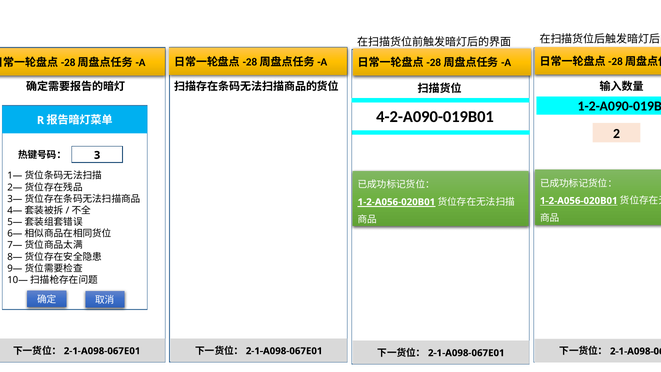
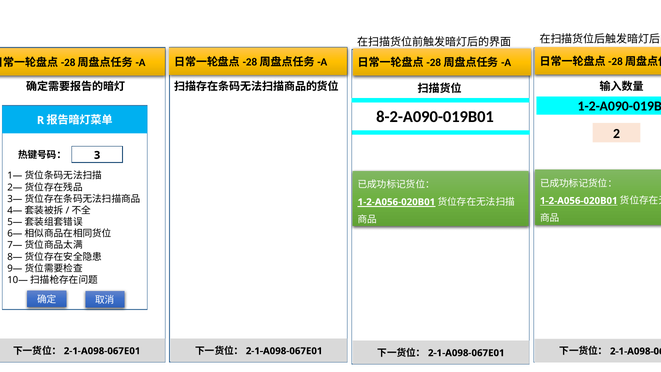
4-2-A090-019B01: 4-2-A090-019B01 -> 8-2-A090-019B01 (435, 117)
